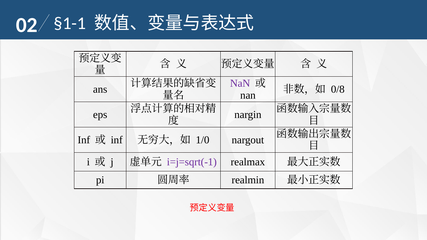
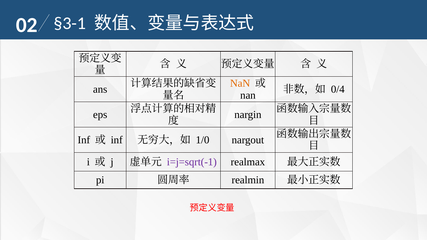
§1-1: §1-1 -> §3-1 (70, 23)
NaN colour: purple -> orange (240, 83)
0/8: 0/8 -> 0/4 (338, 89)
